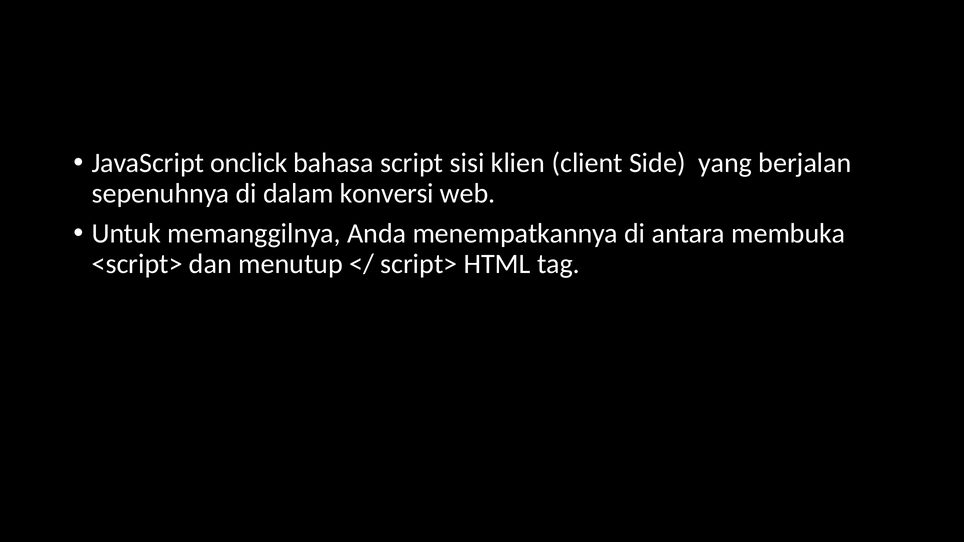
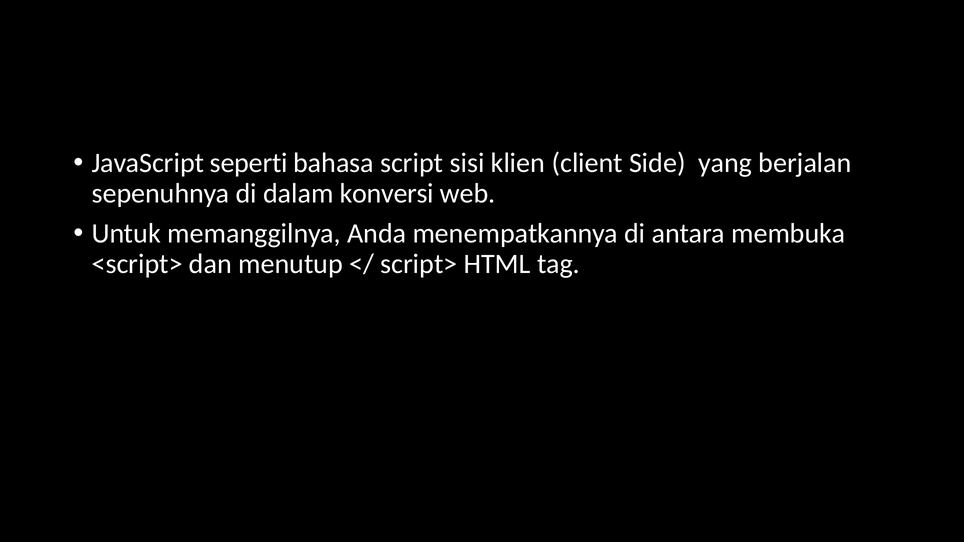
onclick: onclick -> seperti (249, 163)
